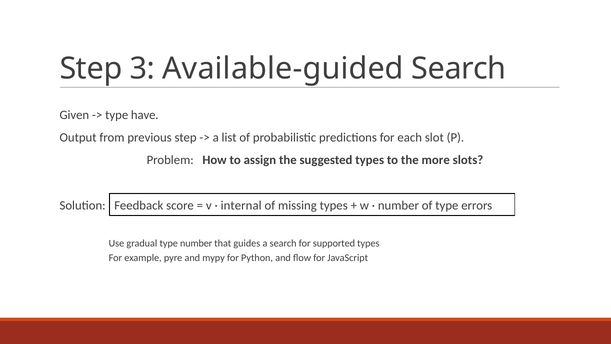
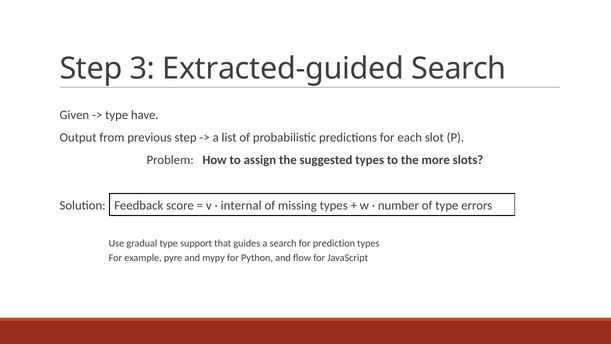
Available-guided: Available-guided -> Extracted-guided (283, 68)
type number: number -> support (196, 243)
supported: supported -> prediction (334, 243)
